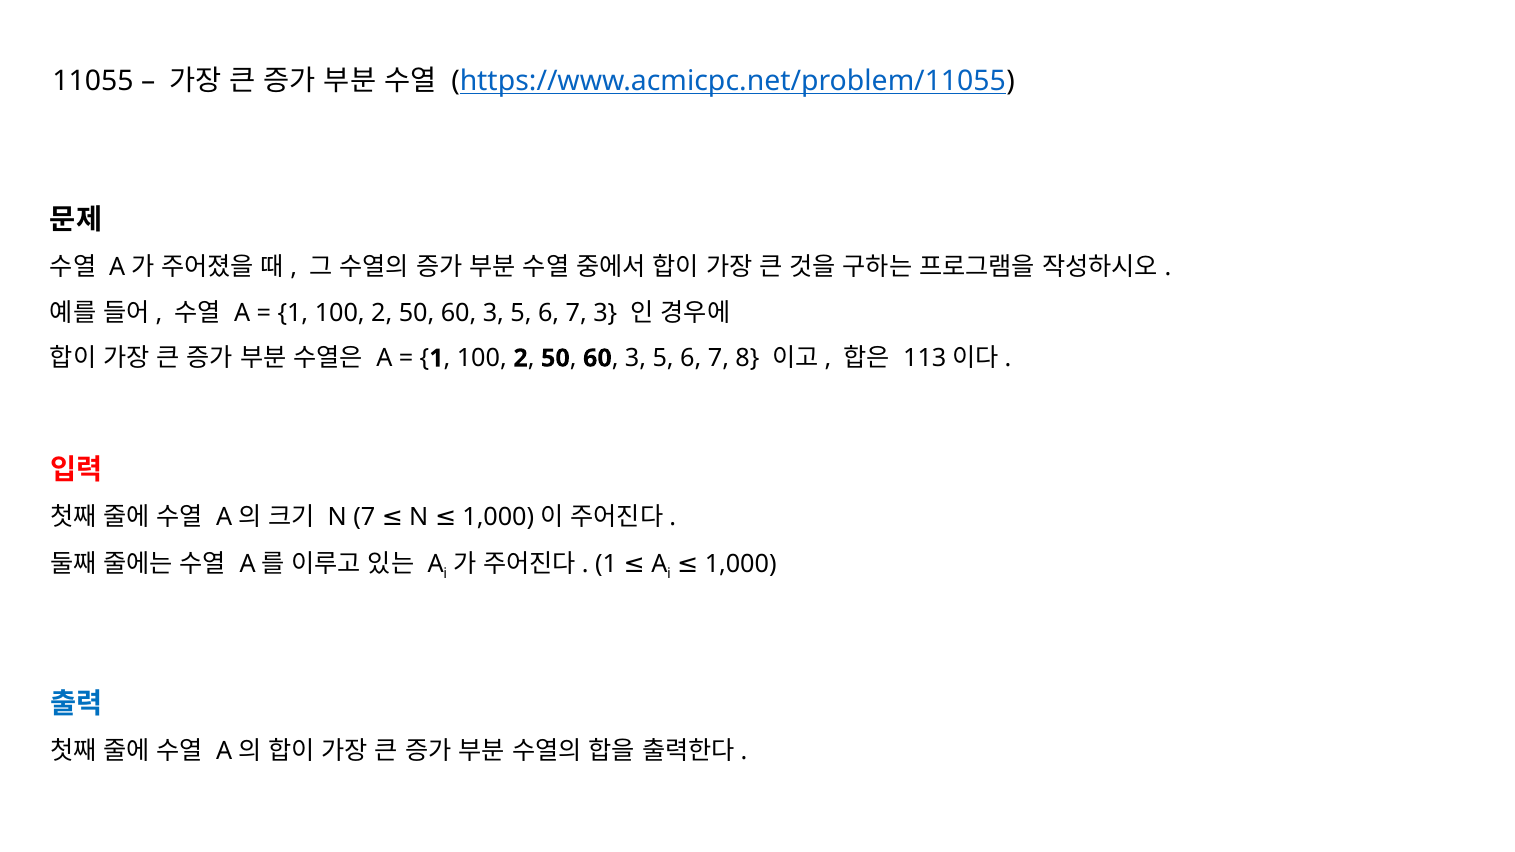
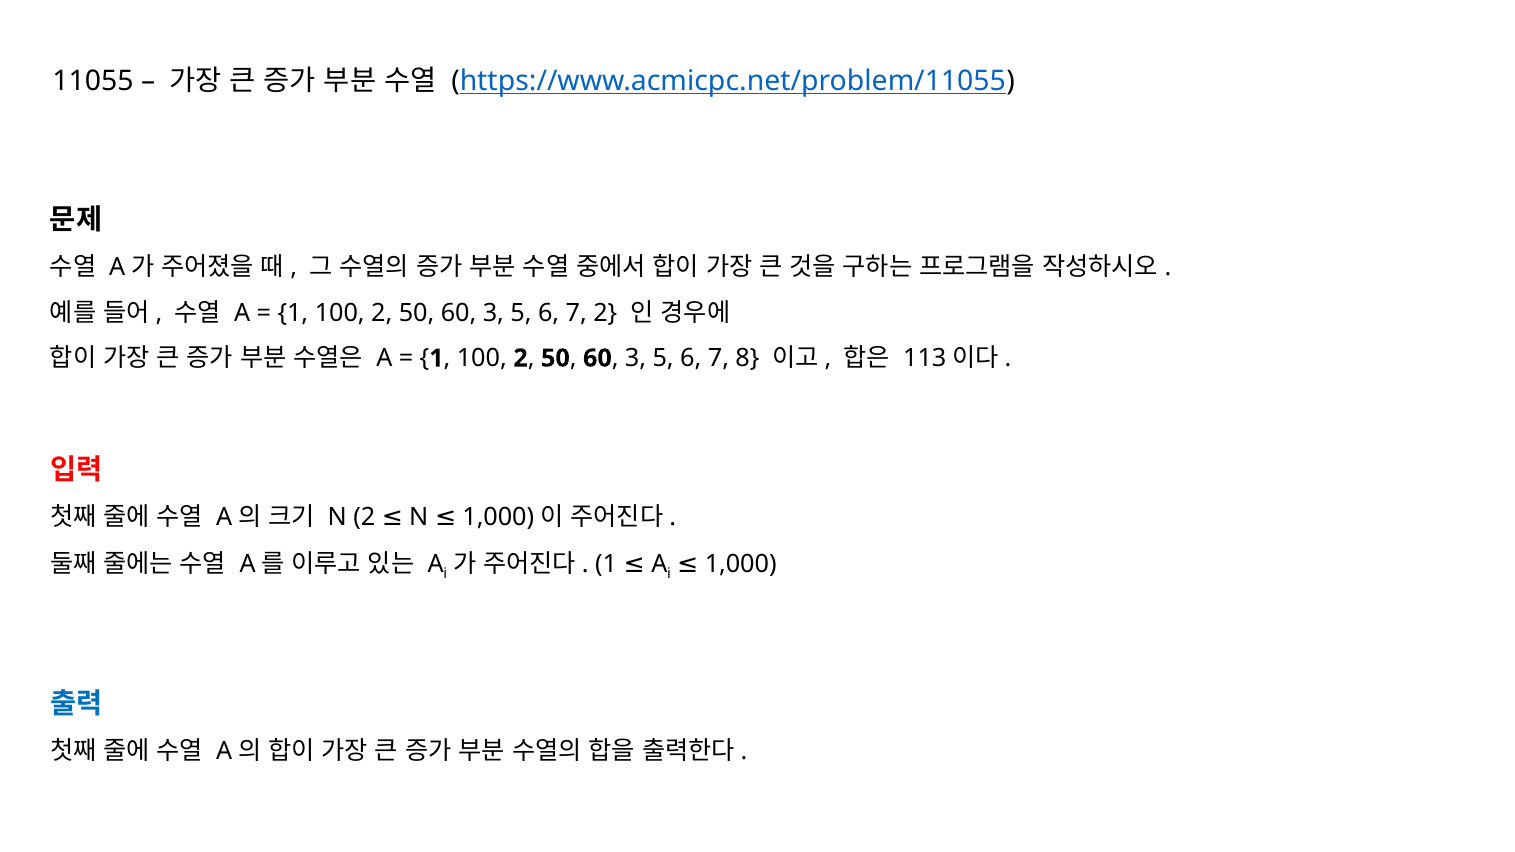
7 3: 3 -> 2 (605, 313)
N 7: 7 -> 2 (364, 517)
